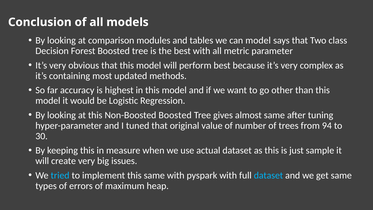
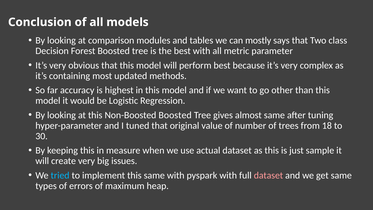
can model: model -> mostly (258, 40)
94: 94 -> 18 (327, 125)
dataset colour: light blue -> pink (268, 175)
